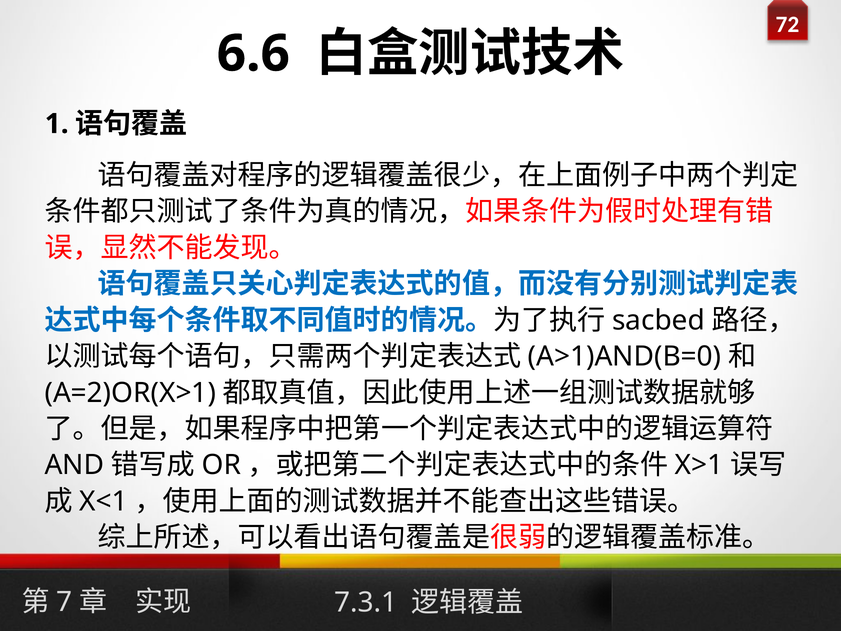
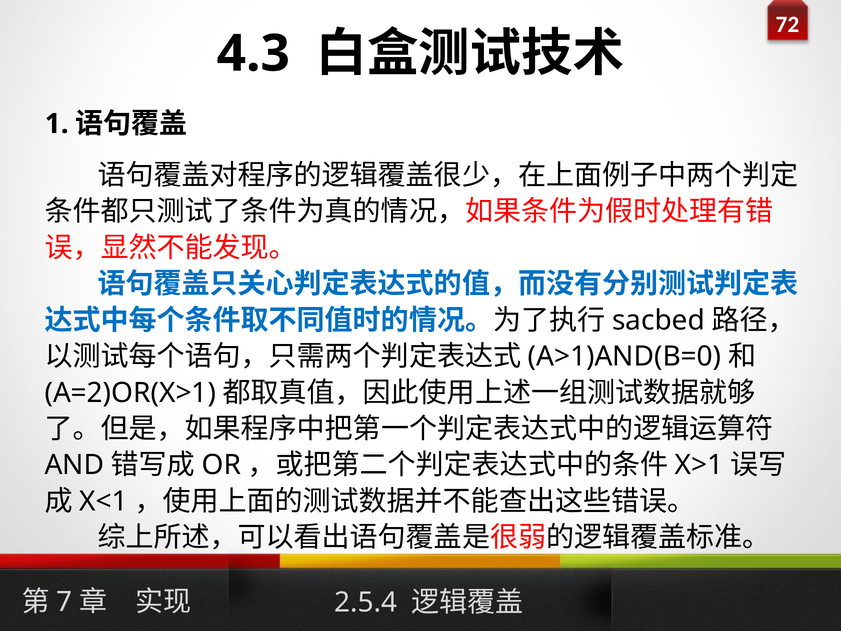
6.6: 6.6 -> 4.3 (253, 54)
7.3.1: 7.3.1 -> 2.5.4 (366, 602)
